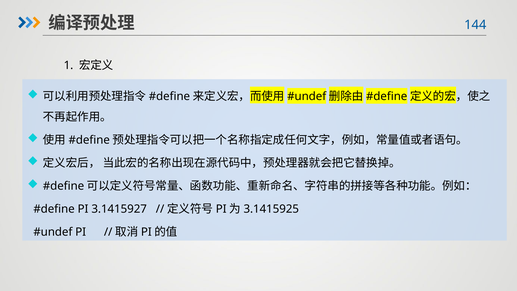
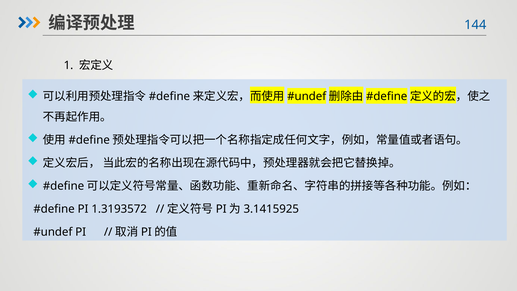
3.1415927: 3.1415927 -> 1.3193572 (119, 209)
